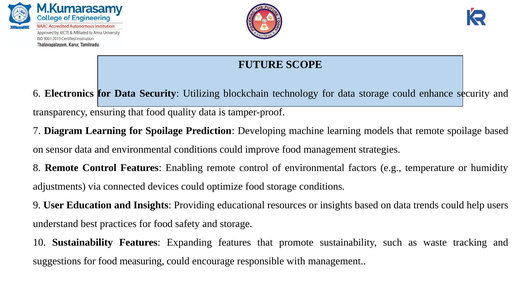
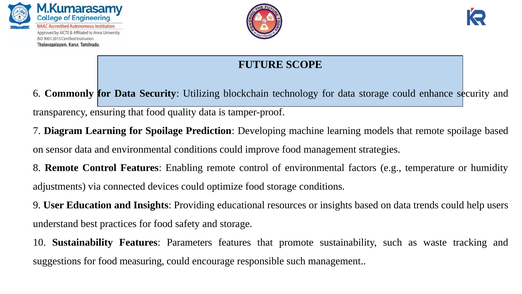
Electronics: Electronics -> Commonly (69, 93)
Expanding: Expanding -> Parameters (189, 242)
responsible with: with -> such (296, 261)
